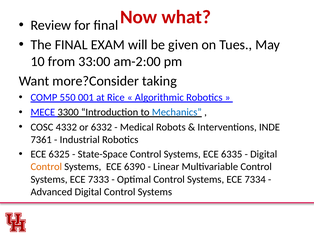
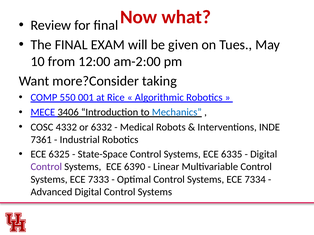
33:00: 33:00 -> 12:00 (94, 62)
3300: 3300 -> 3406 (68, 113)
Control colour: orange -> purple (46, 167)
